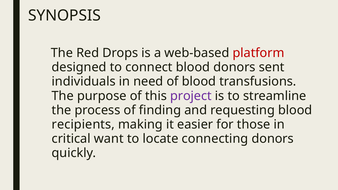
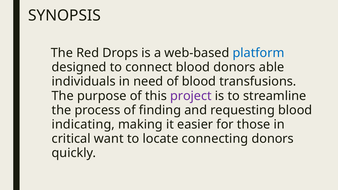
platform colour: red -> blue (259, 53)
sent: sent -> able (272, 67)
recipients: recipients -> indicating (83, 125)
